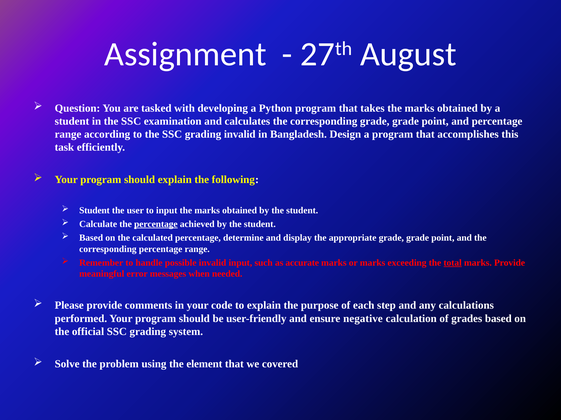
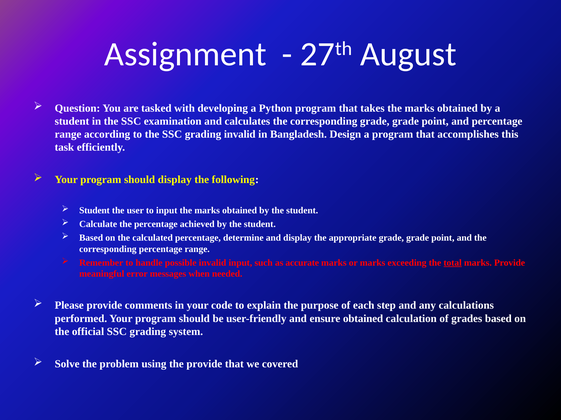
should explain: explain -> display (175, 180)
percentage underline: present -> none (156, 224)
ensure negative: negative -> obtained (363, 319)
the element: element -> provide (204, 365)
